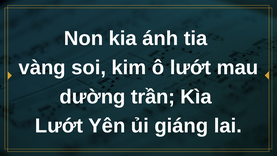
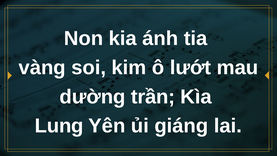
Lướt: Lướt -> Lung (59, 126)
